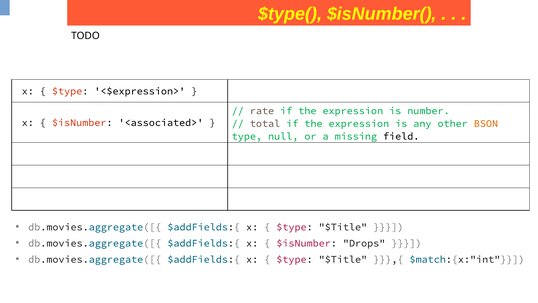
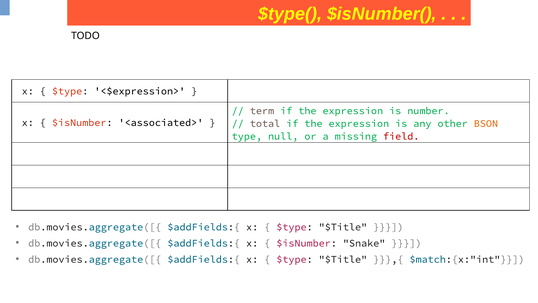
rate: rate -> term (262, 111)
field colour: black -> red (401, 136)
Drops: Drops -> Snake (364, 243)
